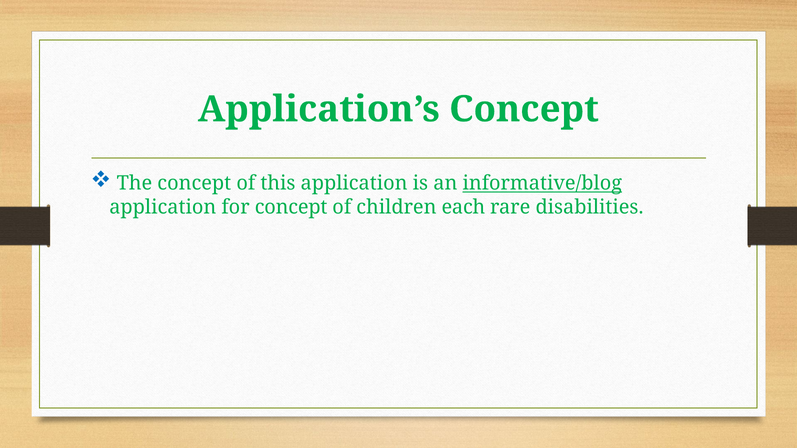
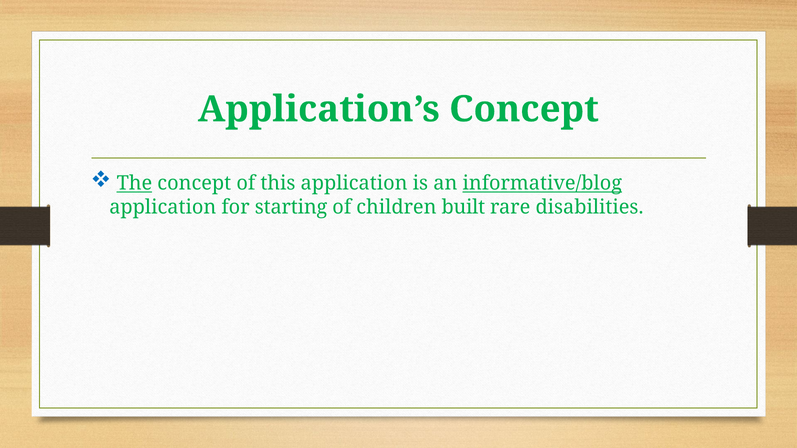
The underline: none -> present (134, 183)
for concept: concept -> starting (291, 207)
each: each -> built (463, 207)
